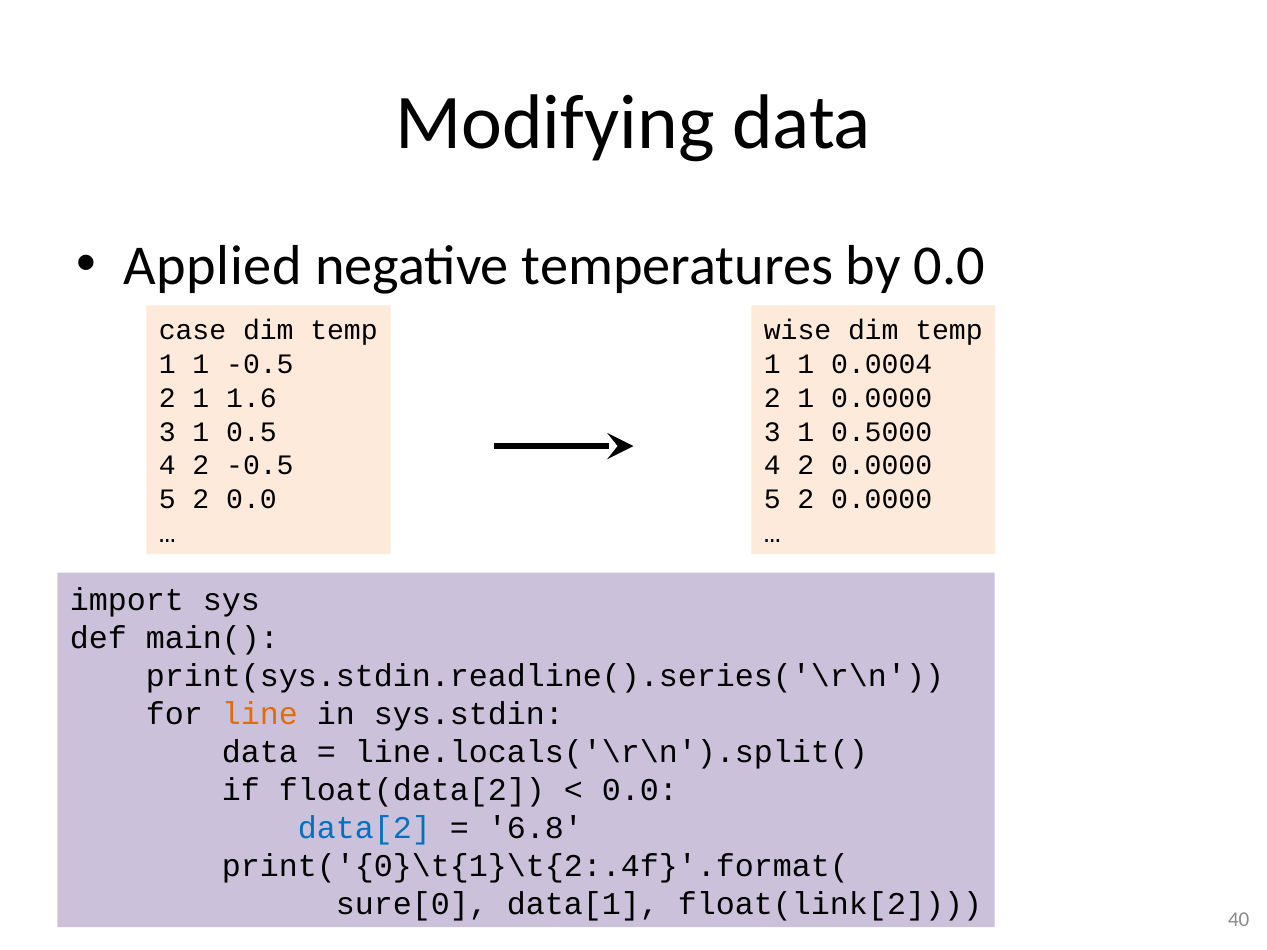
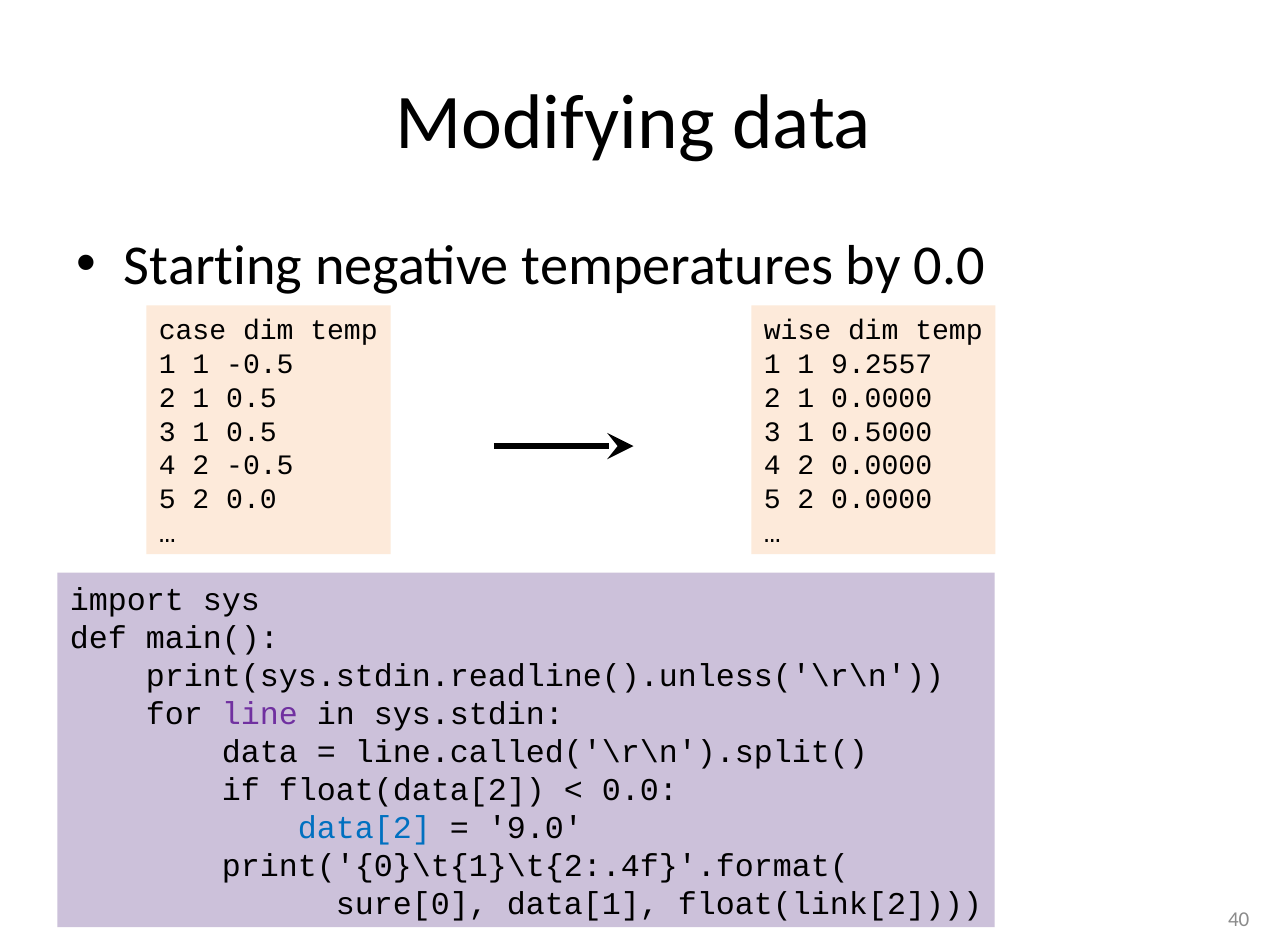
Applied: Applied -> Starting (213, 266)
0.0004: 0.0004 -> 9.2557 (882, 364)
2 1 1.6: 1.6 -> 0.5 (251, 398)
print(sys.stdin.readline().series('\r\n: print(sys.stdin.readline().series('\r\n -> print(sys.stdin.readline().unless('\r\n (545, 676)
line colour: orange -> purple (260, 714)
line.locals('\r\n').split(: line.locals('\r\n').split( -> line.called('\r\n').split( (611, 752)
6.8: 6.8 -> 9.0 (535, 828)
